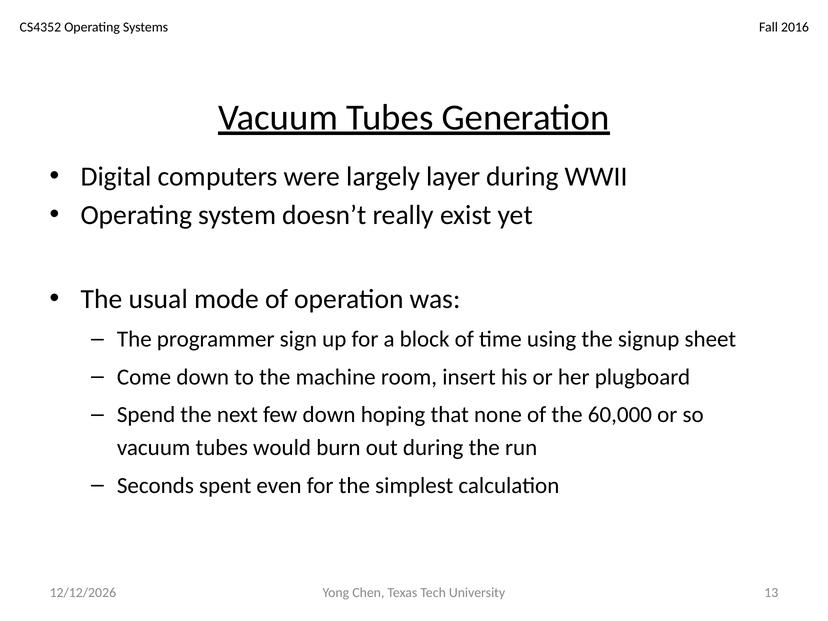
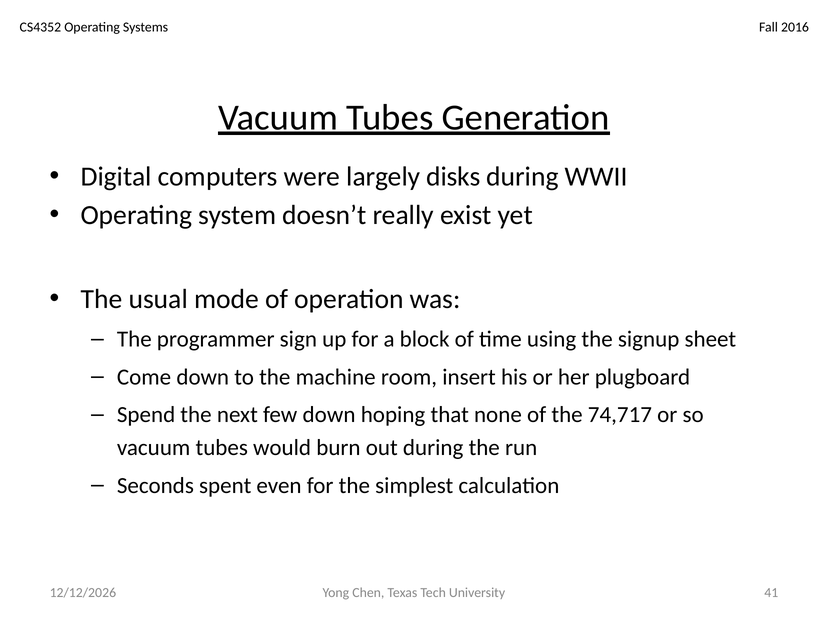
layer: layer -> disks (453, 177)
60,000: 60,000 -> 74,717 (620, 415)
13: 13 -> 41 (771, 593)
